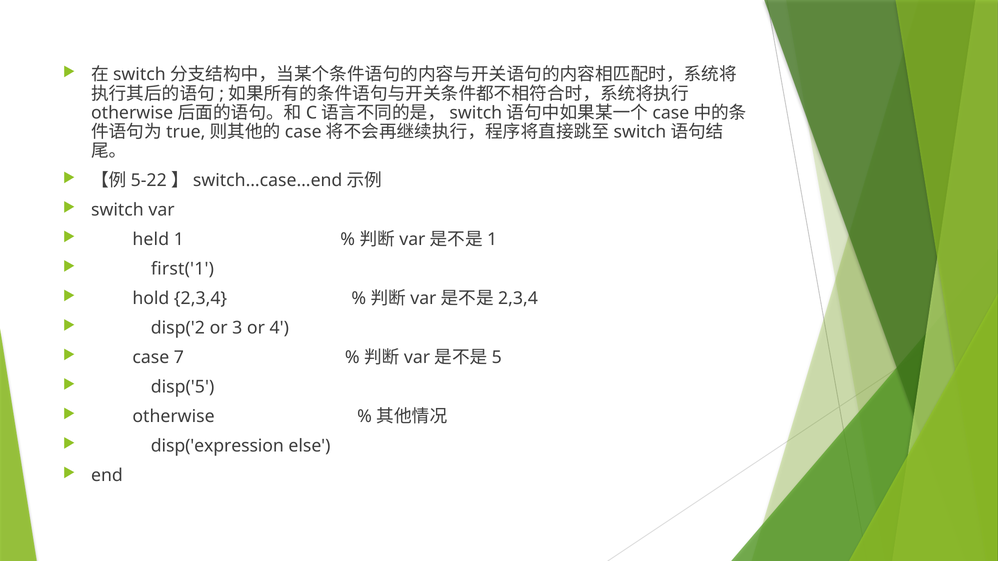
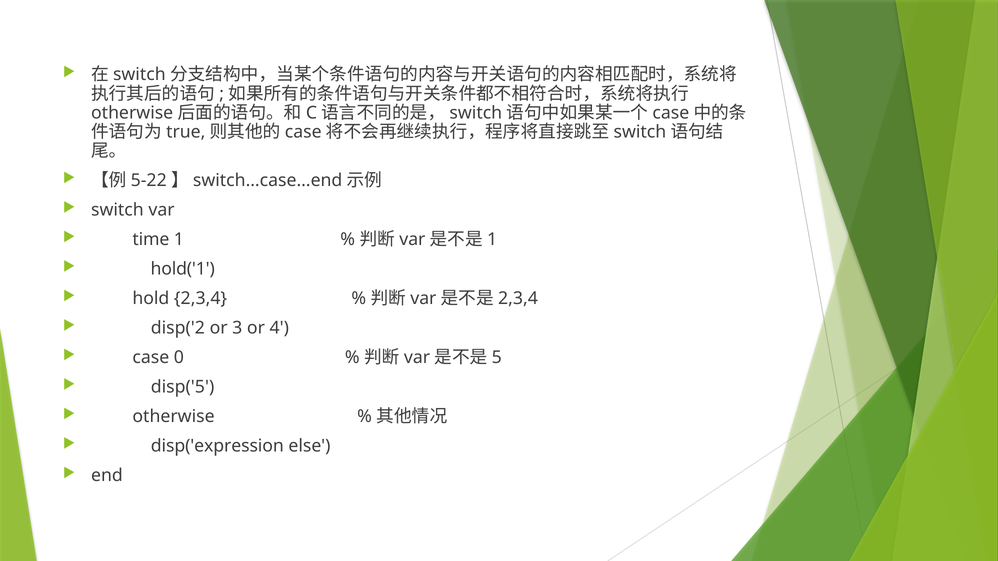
held: held -> time (151, 240)
first('1: first('1 -> hold('1 (183, 269)
7: 7 -> 0 (179, 358)
